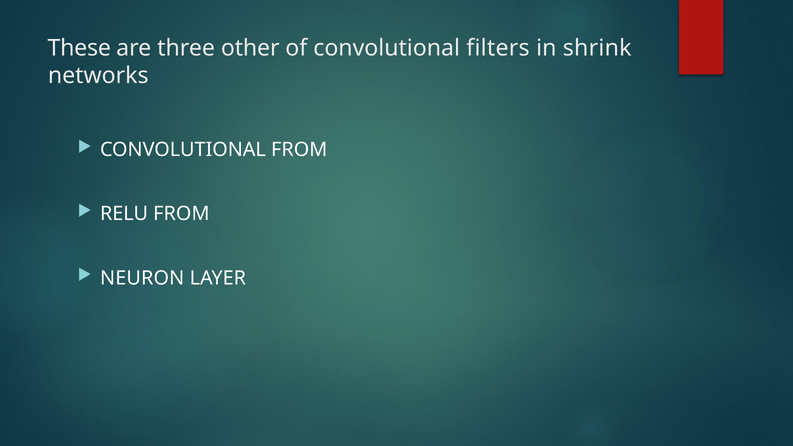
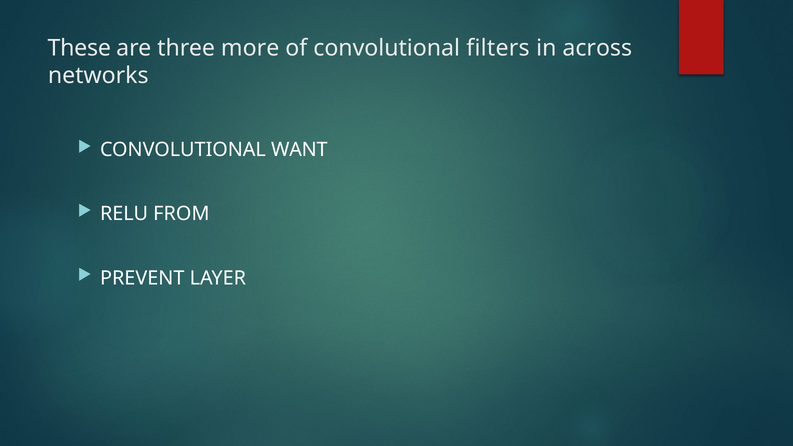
other: other -> more (250, 48)
shrink: shrink -> across (597, 48)
CONVOLUTIONAL FROM: FROM -> WANT (299, 150)
NEURON: NEURON -> PREVENT (142, 278)
